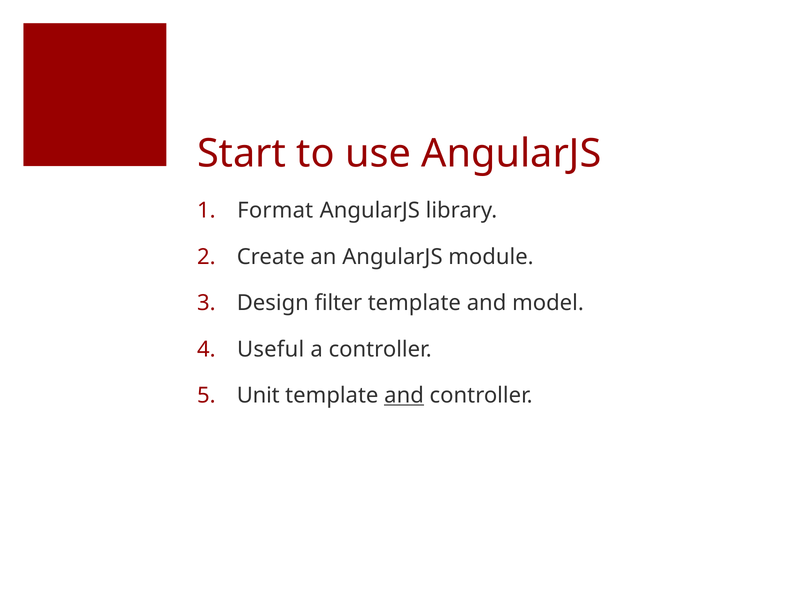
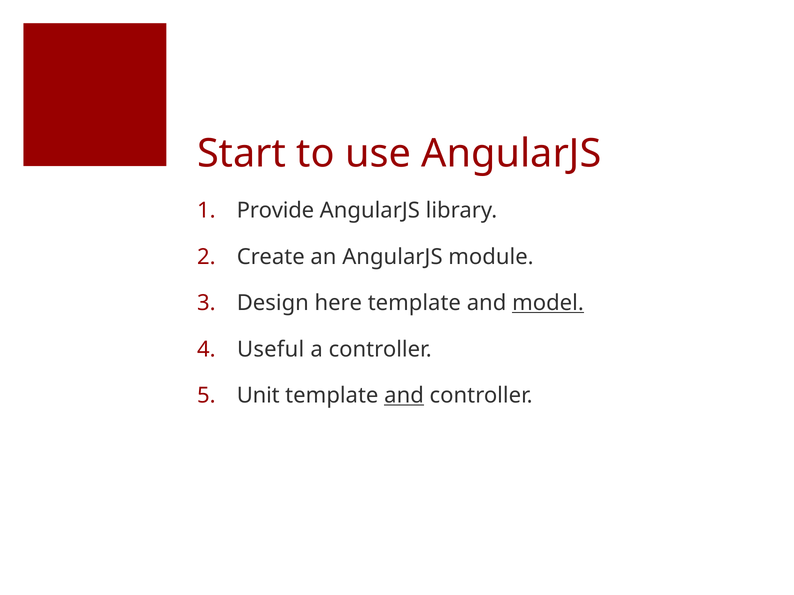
Format: Format -> Provide (275, 211)
filter: filter -> here (338, 303)
model underline: none -> present (548, 303)
